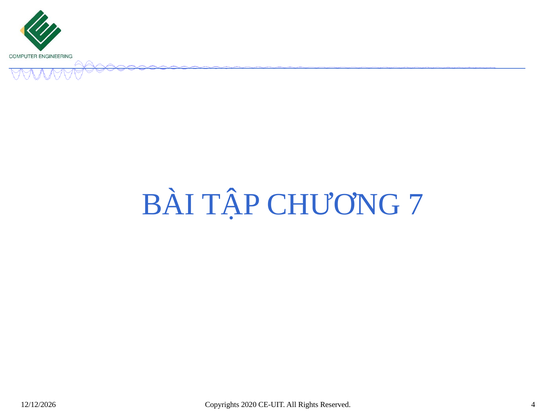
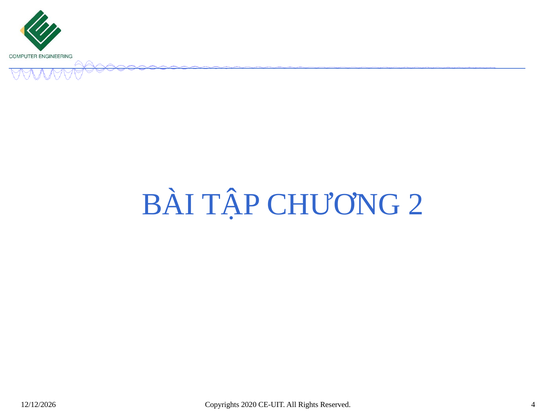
7: 7 -> 2 (416, 204)
